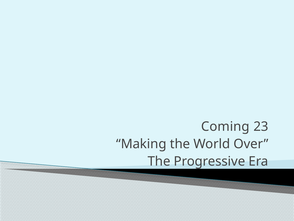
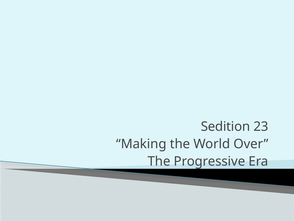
Coming: Coming -> Sedition (225, 126)
